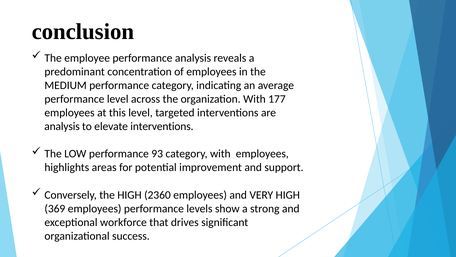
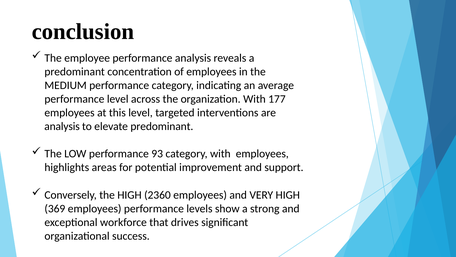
elevate interventions: interventions -> predominant (162, 126)
